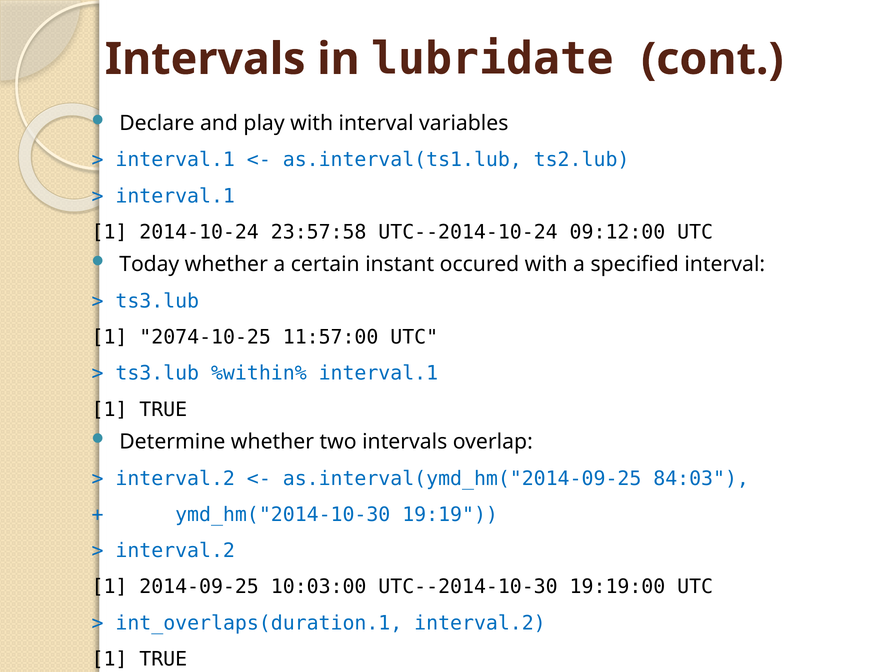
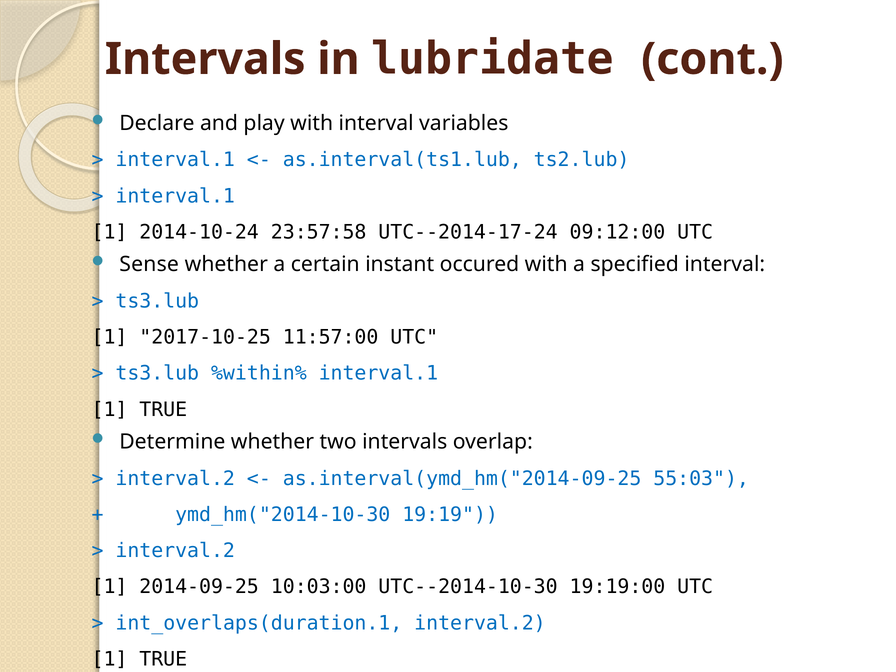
UTC--2014-10-24: UTC--2014-10-24 -> UTC--2014-17-24 (468, 232)
Today: Today -> Sense (149, 264)
2074-10-25: 2074-10-25 -> 2017-10-25 (205, 337)
84:03: 84:03 -> 55:03 (701, 479)
